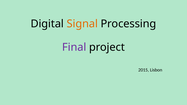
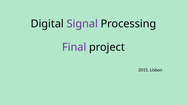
Signal colour: orange -> purple (82, 24)
